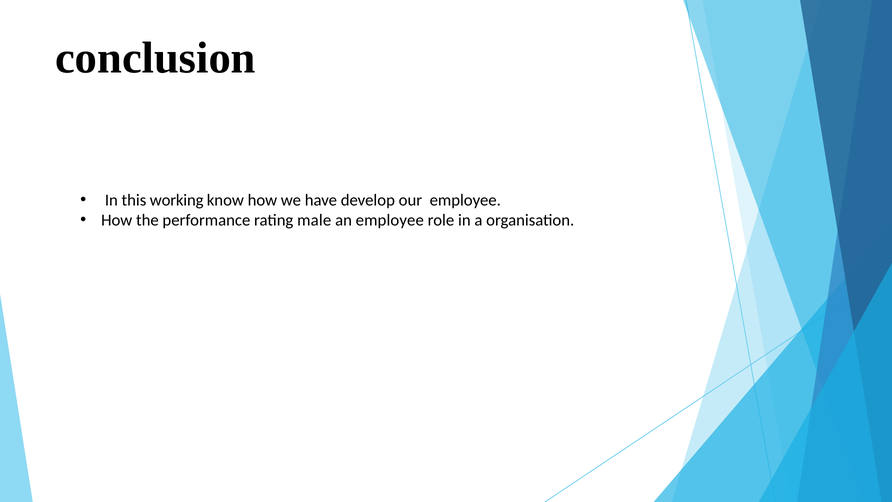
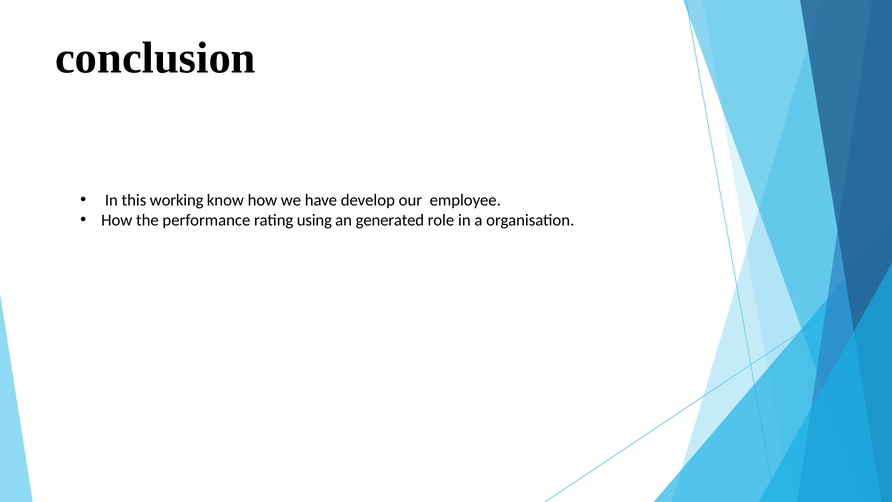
male: male -> using (314, 220)
an employee: employee -> generated (390, 220)
